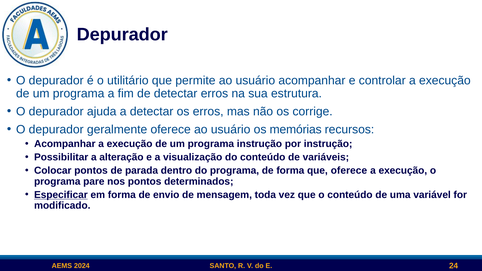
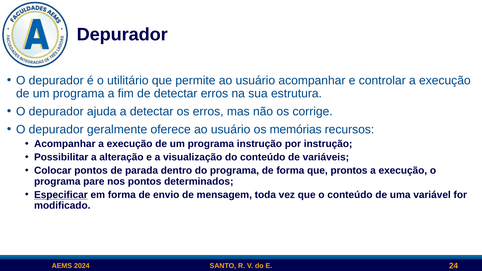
que oferece: oferece -> prontos (349, 171)
